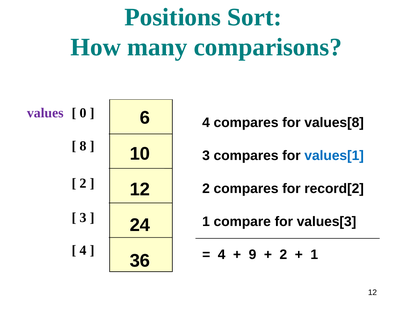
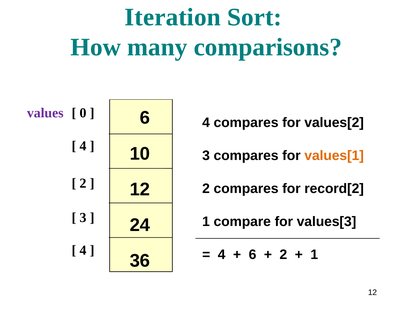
Positions: Positions -> Iteration (173, 17)
values[8: values[8 -> values[2 (334, 123)
8: 8 -> 4 (83, 146)
values[1 colour: blue -> orange (334, 156)
9: 9 -> 6 (253, 255)
